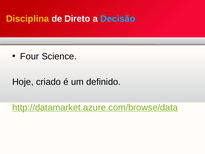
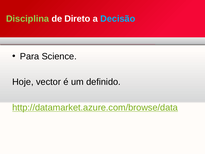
Disciplina colour: yellow -> light green (28, 19)
Four: Four -> Para (30, 56)
criado: criado -> vector (48, 82)
